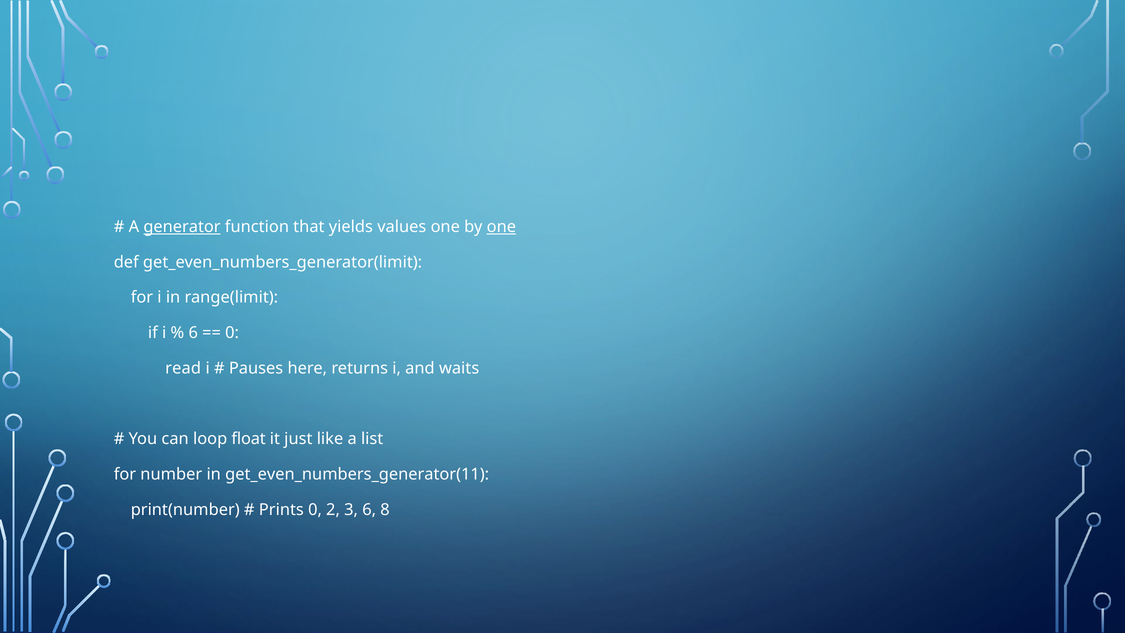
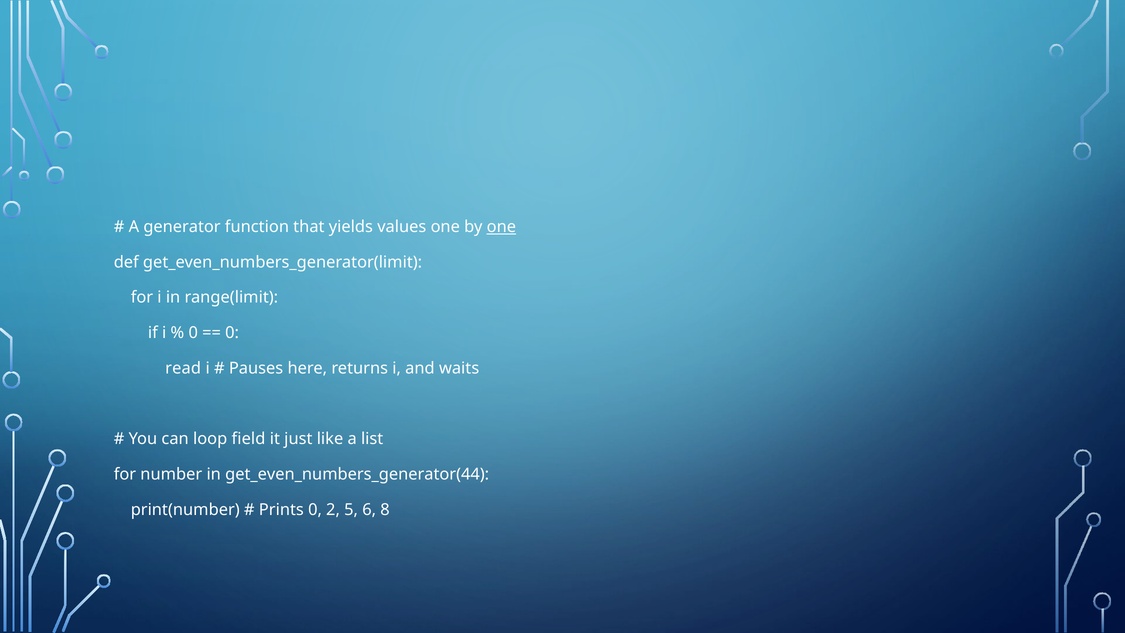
generator underline: present -> none (182, 227)
6: 6 -> 0 (193, 333)
float: float -> field (248, 439)
get_even_numbers_generator(11: get_even_numbers_generator(11 -> get_even_numbers_generator(44 (357, 474)
3: 3 -> 5 (351, 509)
